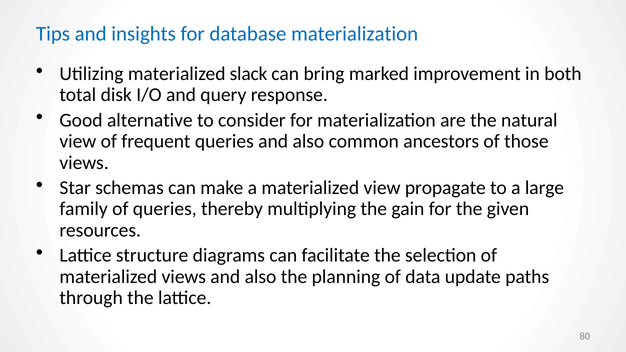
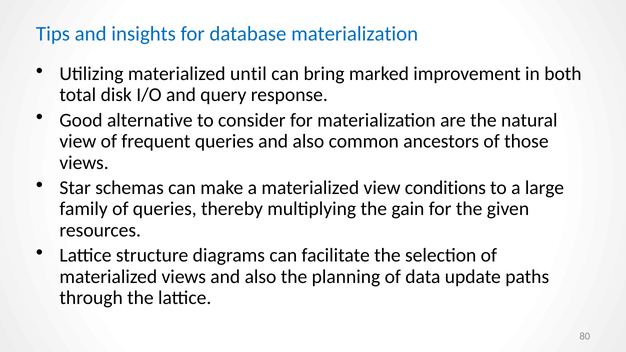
slack: slack -> until (248, 74)
propagate: propagate -> conditions (445, 188)
